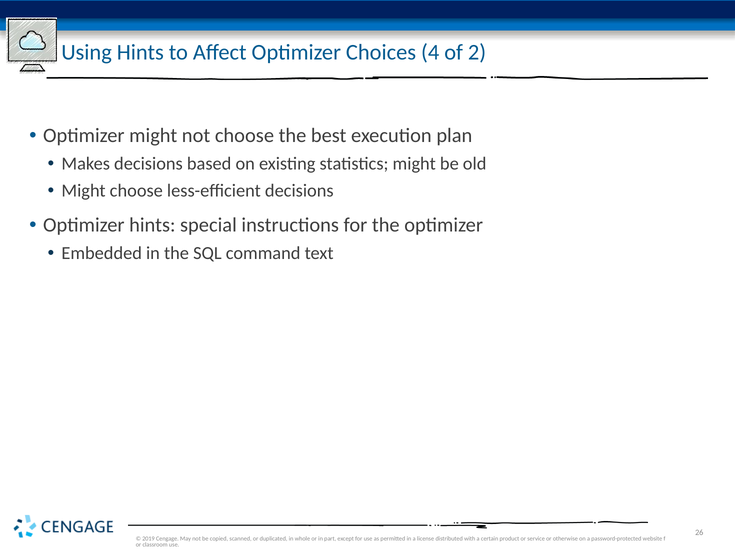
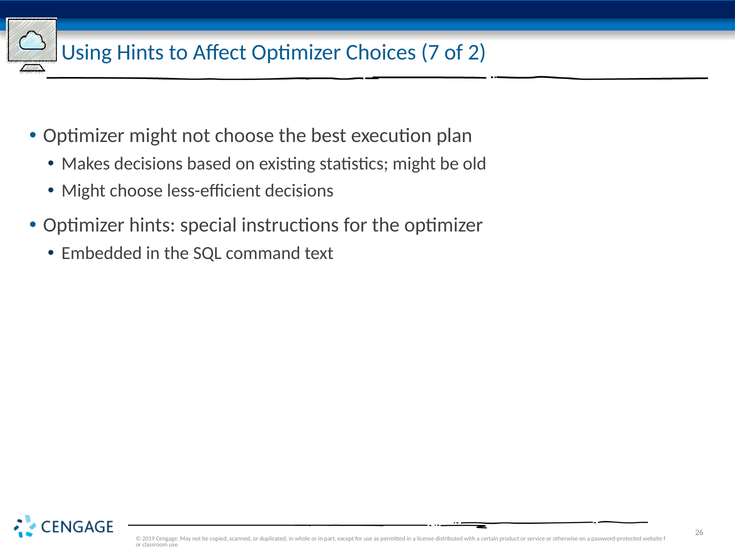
4: 4 -> 7 (430, 53)
